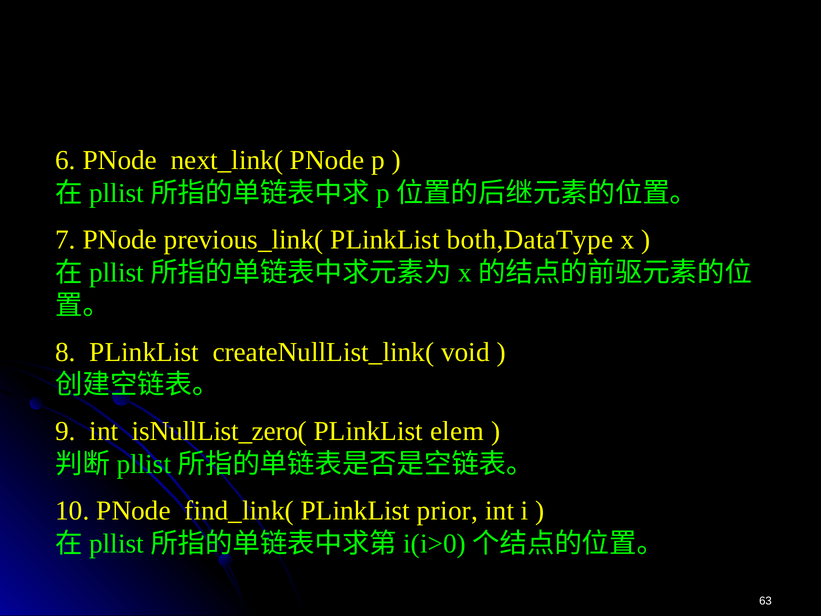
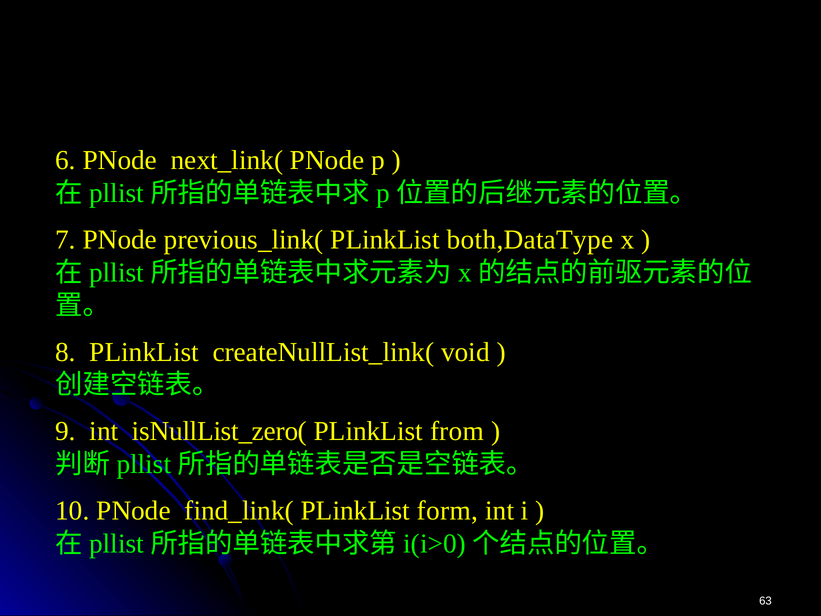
elem: elem -> from (457, 431)
prior: prior -> form (448, 511)
